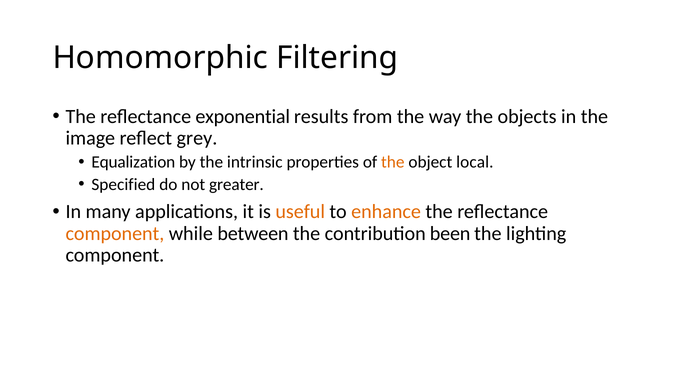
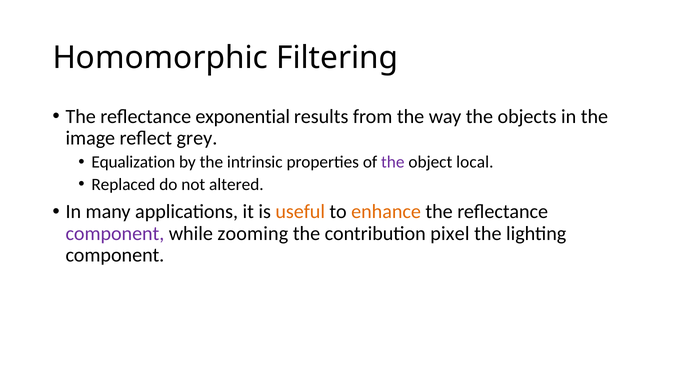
the colour: orange -> purple (393, 162)
Specified: Specified -> Replaced (123, 184)
greater: greater -> altered (236, 184)
component colour: orange -> purple (115, 233)
between: between -> zooming (253, 233)
been: been -> pixel (450, 233)
